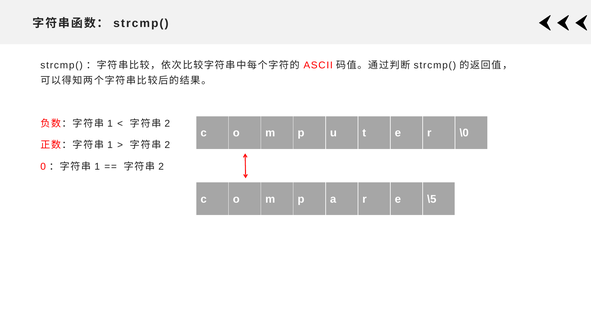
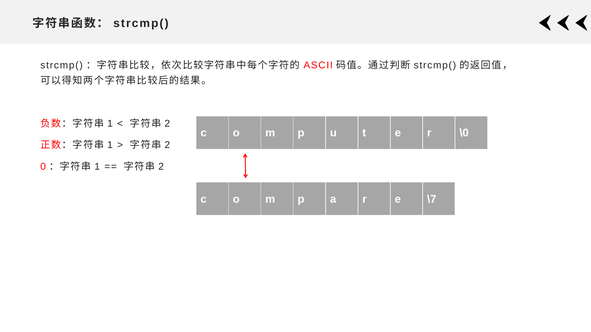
\5: \5 -> \7 (432, 199)
